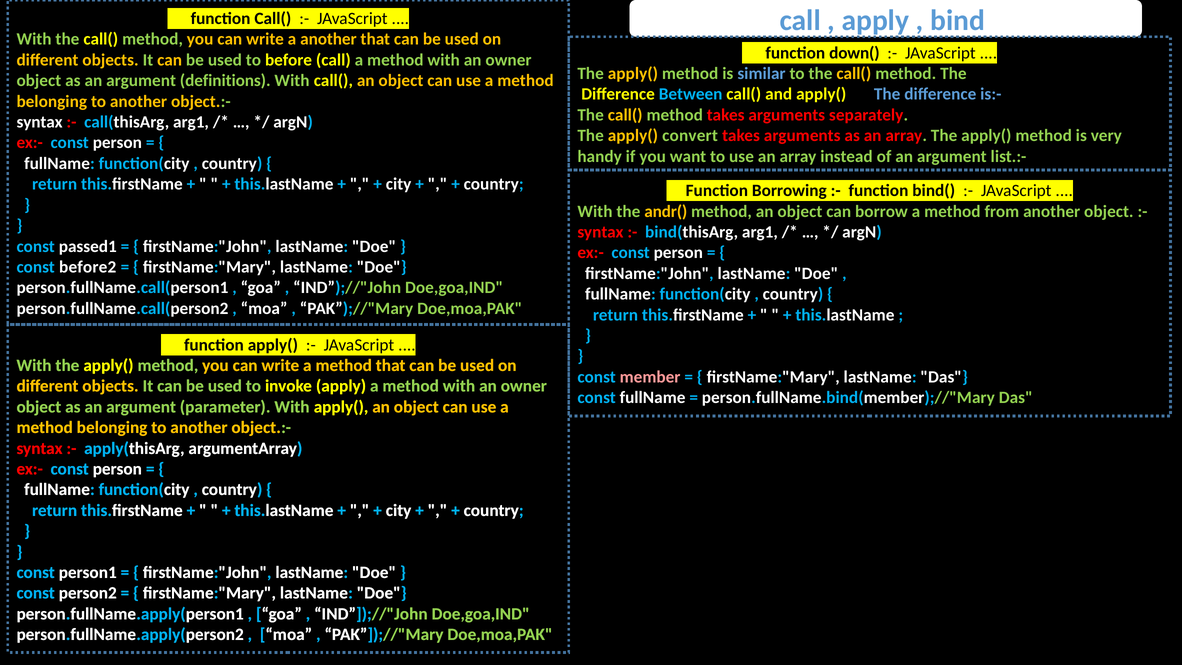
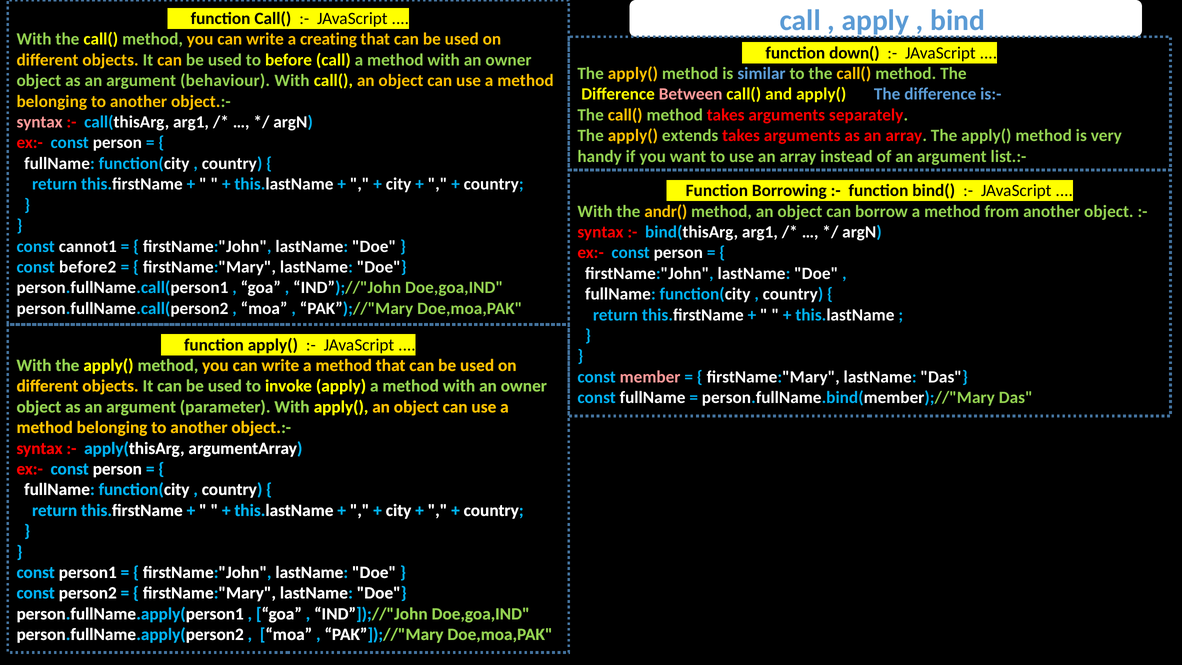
a another: another -> creating (328, 39)
definitions: definitions -> behaviour (225, 81)
Between colour: light blue -> pink (691, 94)
syntax colour: white -> pink (40, 122)
convert: convert -> extends (690, 136)
passed1: passed1 -> cannot1 (88, 246)
